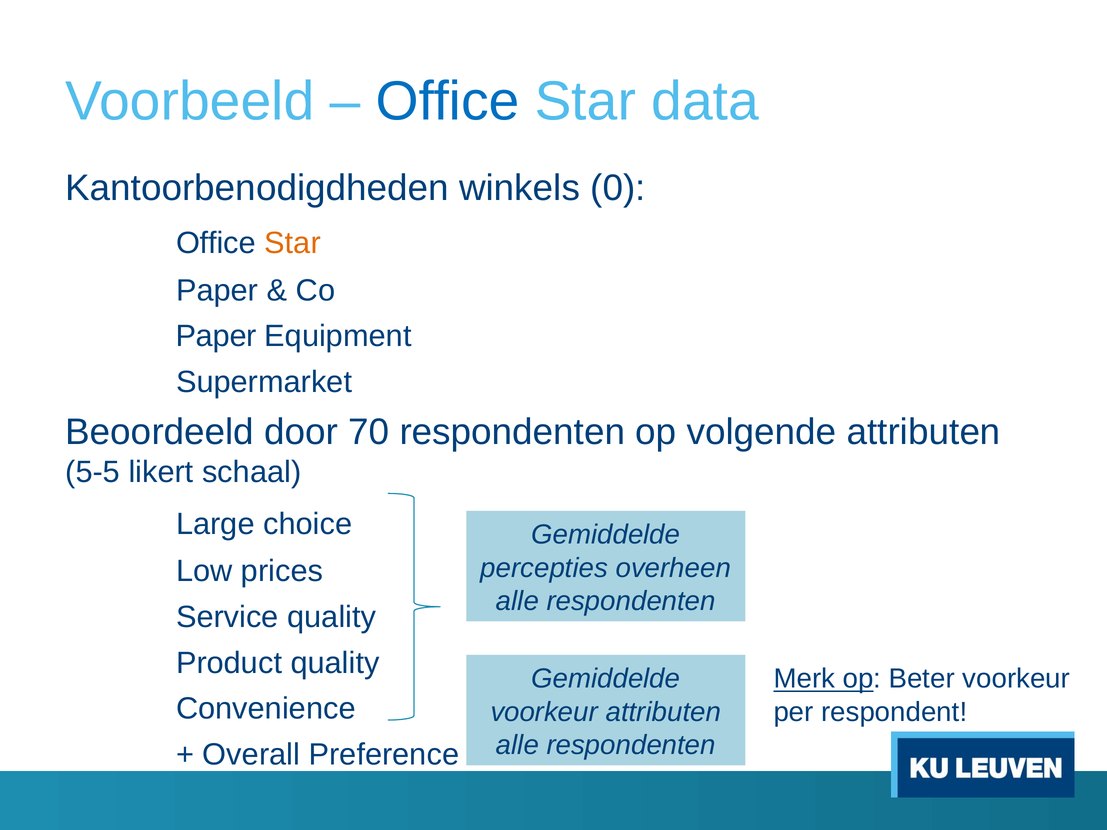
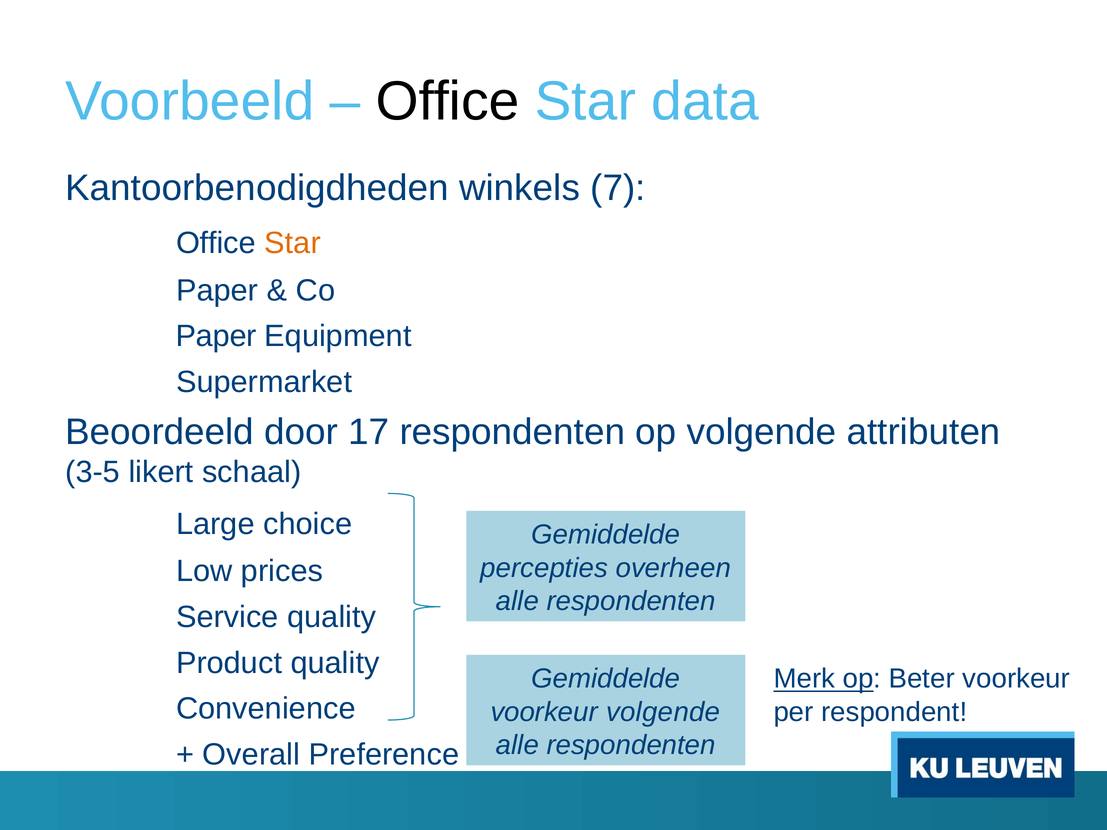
Office colour: blue -> black (448, 101)
0: 0 -> 7 (618, 188)
70: 70 -> 17 (369, 432)
5-5: 5-5 -> 3-5 (93, 472)
voorkeur attributen: attributen -> volgende (663, 712)
